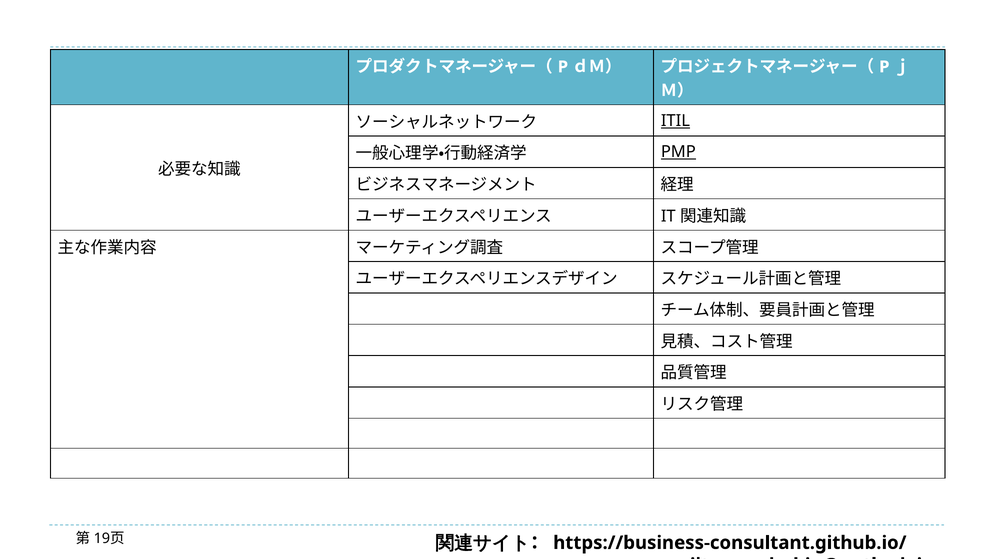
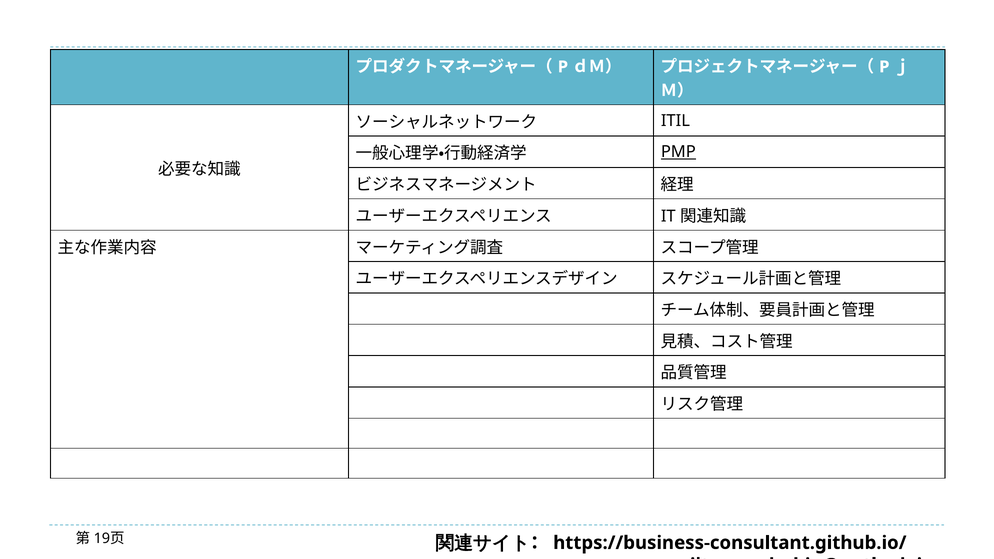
ITIL underline: present -> none (675, 121)
